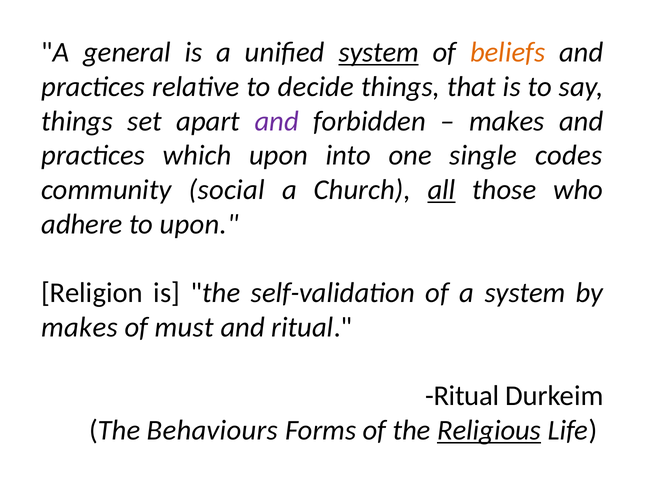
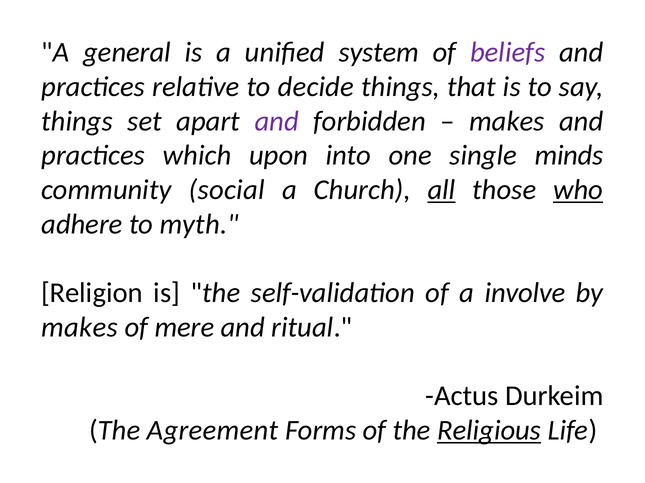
system underline: present -> none (379, 53)
beliefs colour: orange -> purple (508, 53)
codes: codes -> minds (569, 156)
who underline: none -> present (578, 190)
to upon: upon -> myth (199, 225)
a system: system -> involve (525, 293)
must: must -> mere (184, 328)
Ritual: Ritual -> Actus (462, 397)
Behaviours: Behaviours -> Agreement (213, 431)
